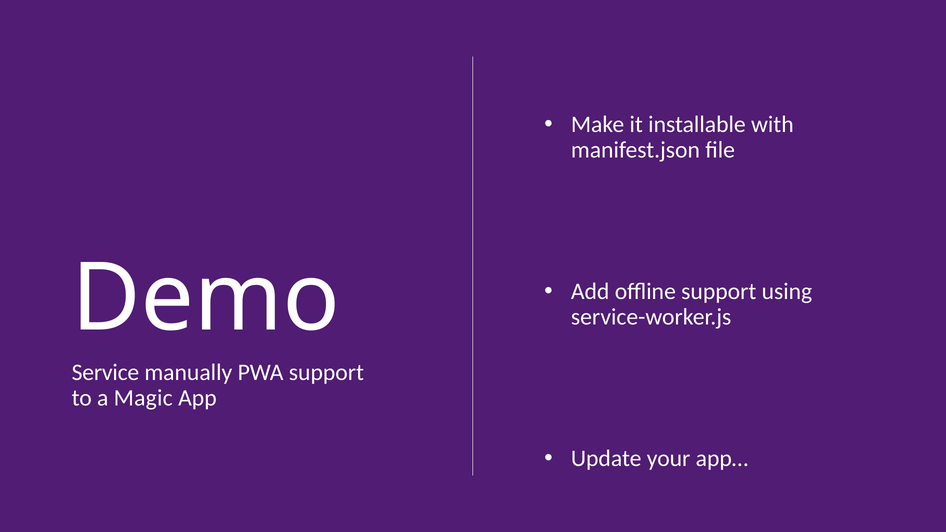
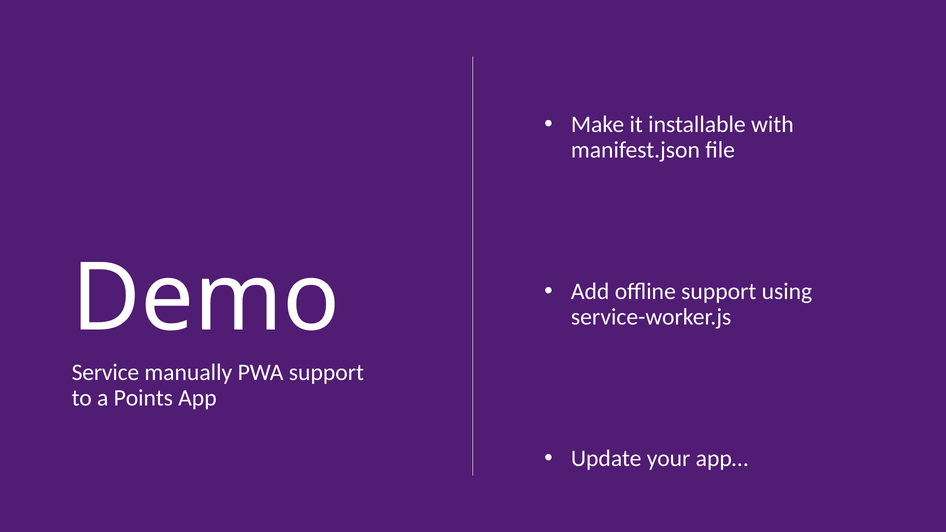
Magic: Magic -> Points (143, 398)
